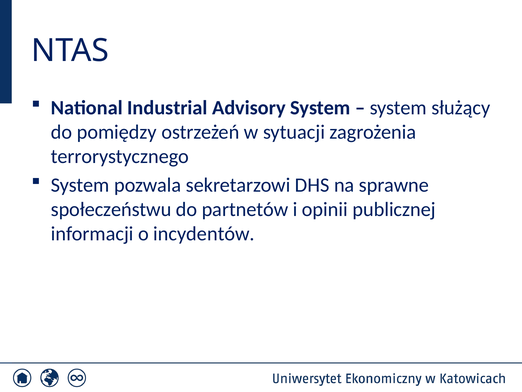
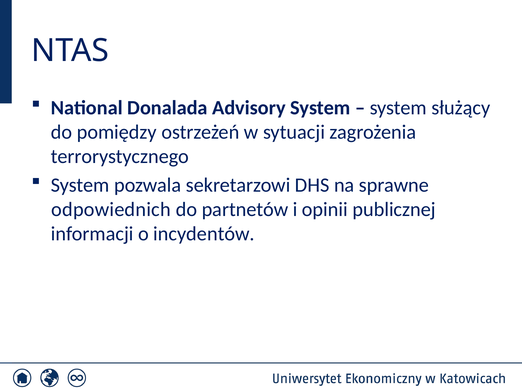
Industrial: Industrial -> Donalada (167, 108)
społeczeństwu: społeczeństwu -> odpowiednich (111, 209)
